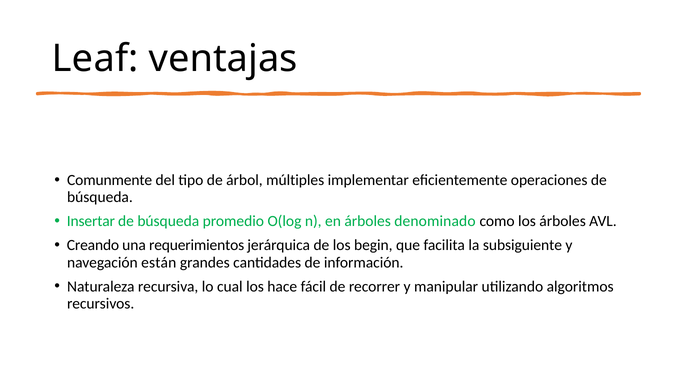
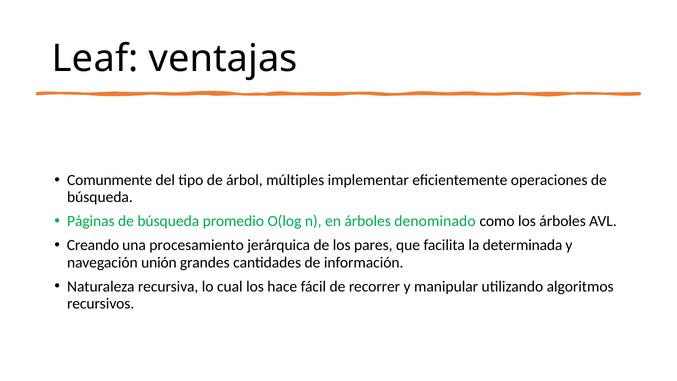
Insertar: Insertar -> Páginas (91, 221)
requerimientos: requerimientos -> procesamiento (197, 245)
begin: begin -> pares (373, 245)
subsiguiente: subsiguiente -> determinada (523, 245)
están: están -> unión (159, 262)
